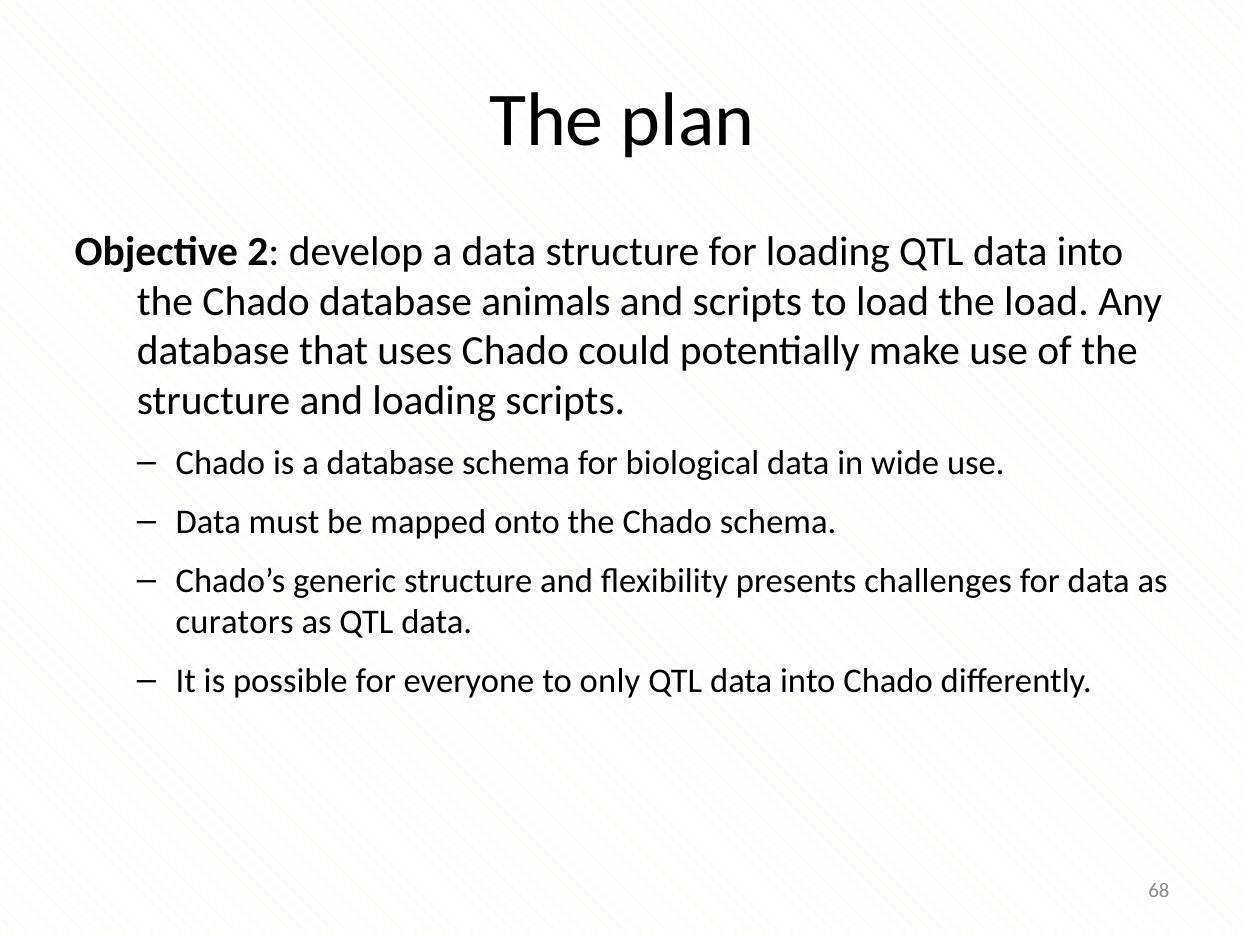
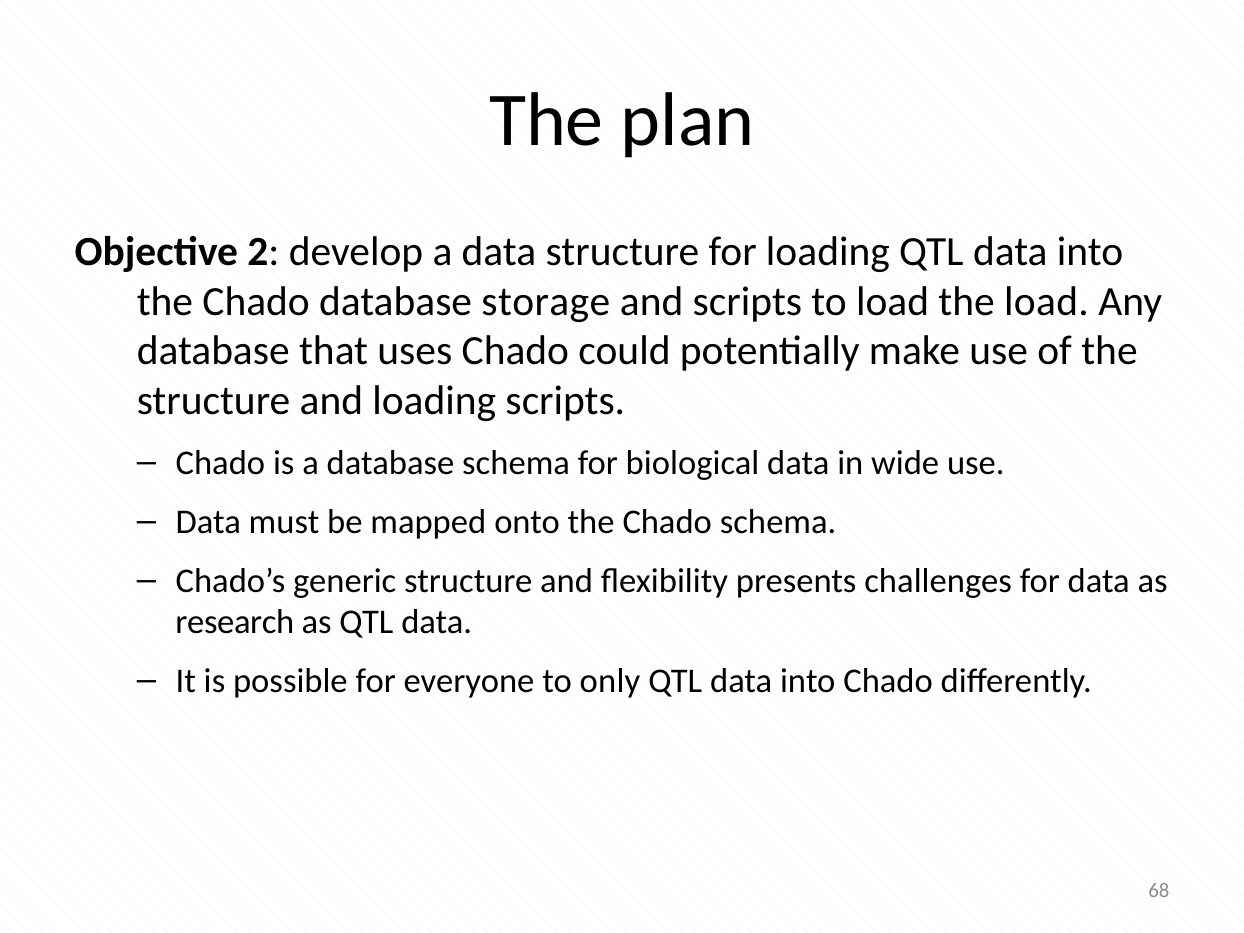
animals: animals -> storage (546, 301)
curators: curators -> research (235, 622)
